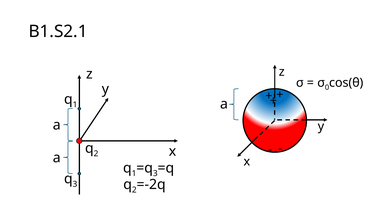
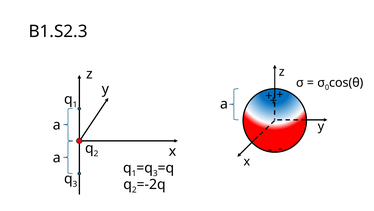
B1.S2.1: B1.S2.1 -> B1.S2.3 (58, 31)
